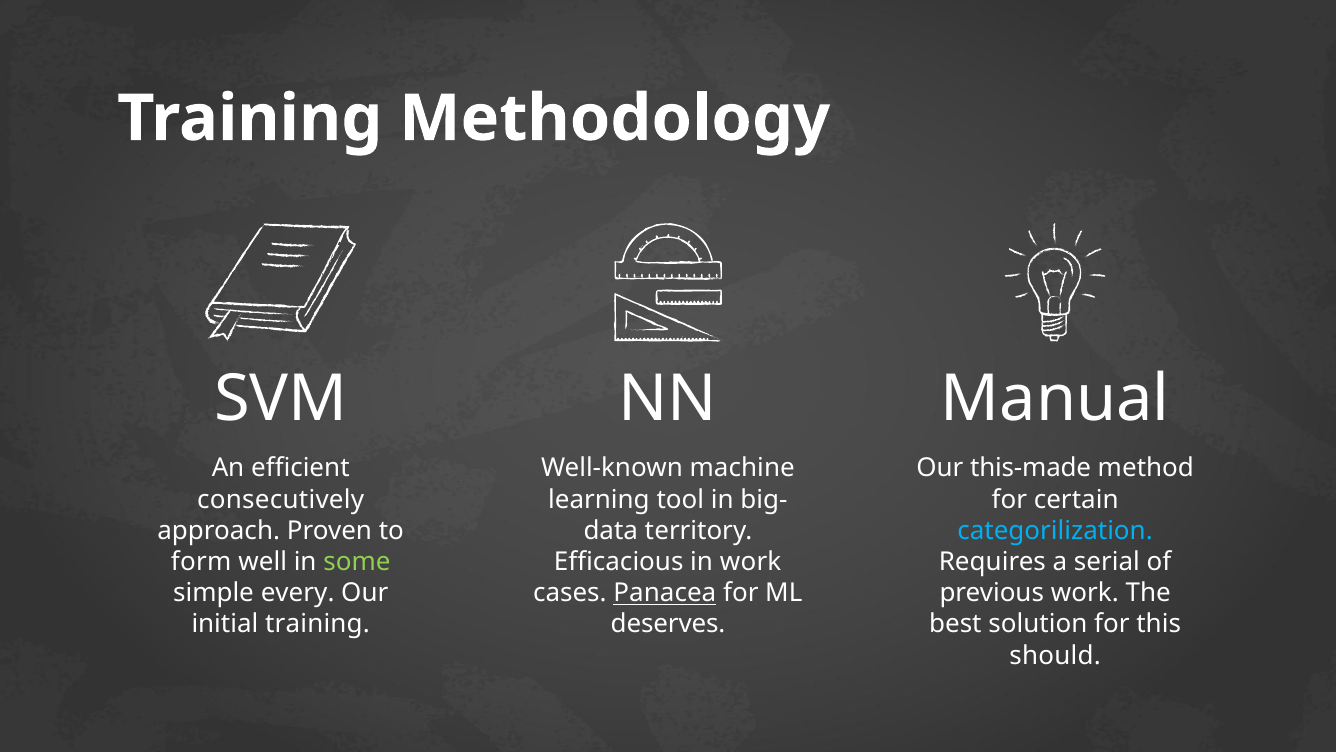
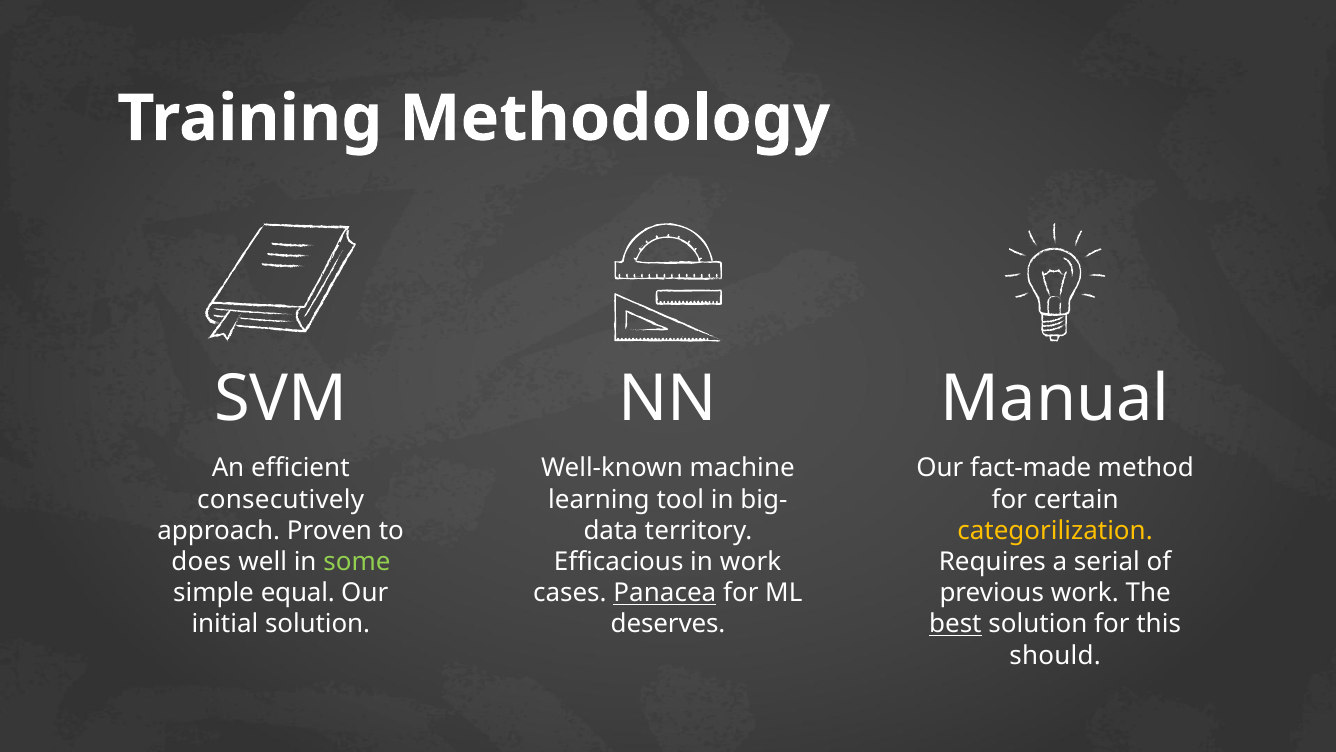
this-made: this-made -> fact-made (1031, 468)
categorilization colour: light blue -> yellow (1055, 530)
form: form -> does (201, 562)
every: every -> equal (298, 593)
initial training: training -> solution (318, 624)
best underline: none -> present (955, 624)
